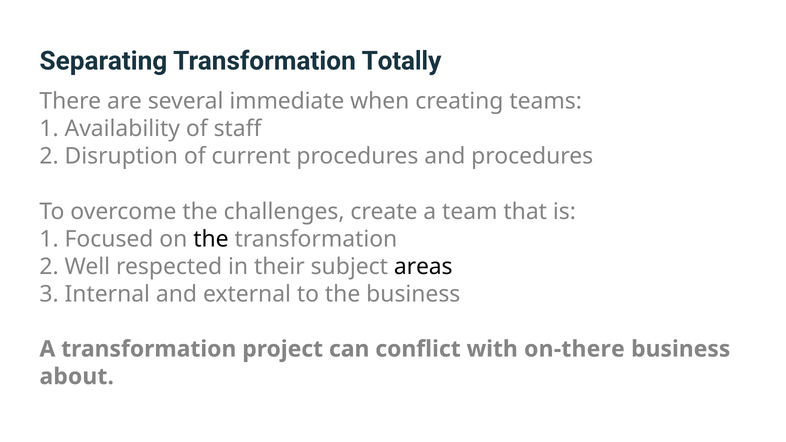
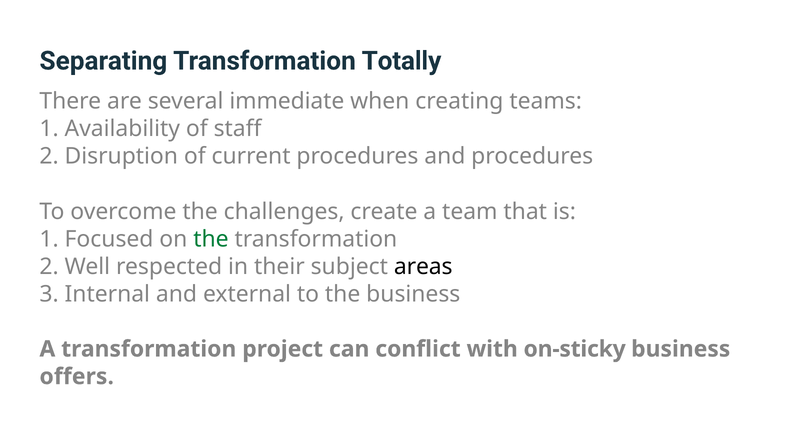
the colour: black -> green (211, 239)
on-there: on-there -> on-sticky (575, 349)
about: about -> offers (77, 377)
